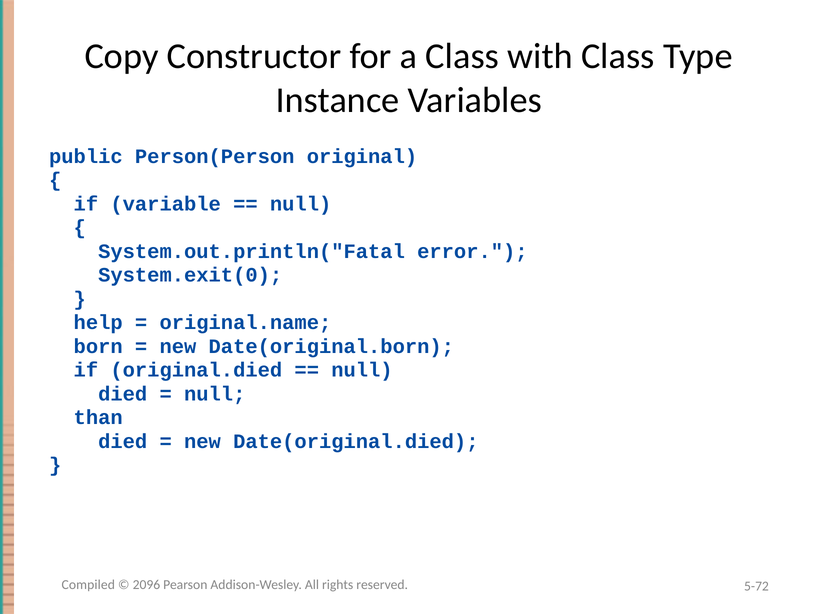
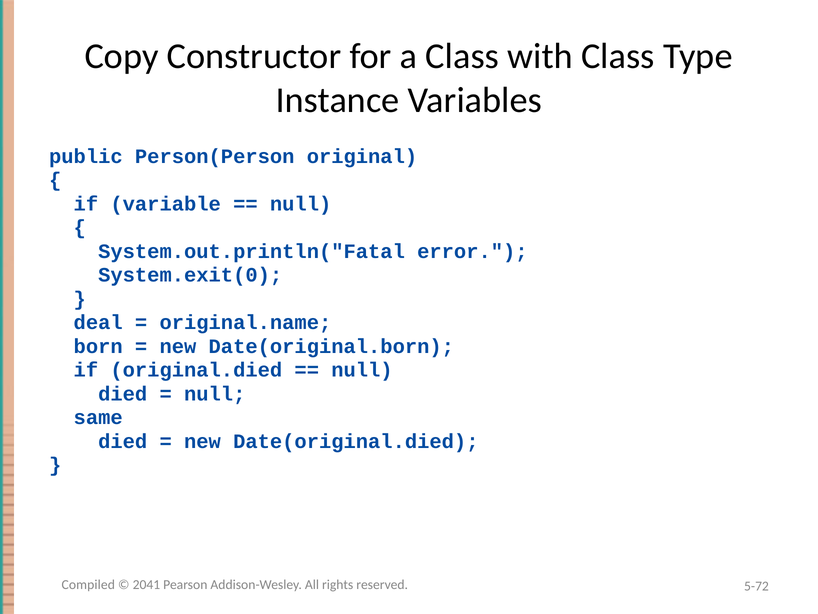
help: help -> deal (98, 322)
than: than -> same (98, 417)
2096: 2096 -> 2041 (146, 584)
